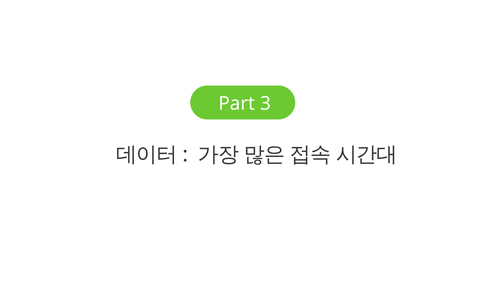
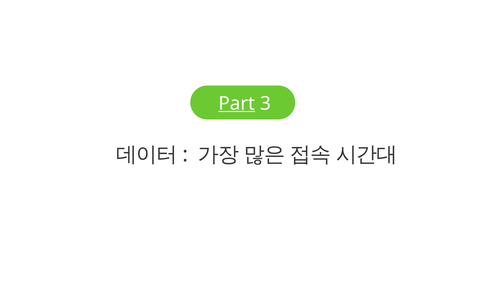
Part underline: none -> present (237, 103)
